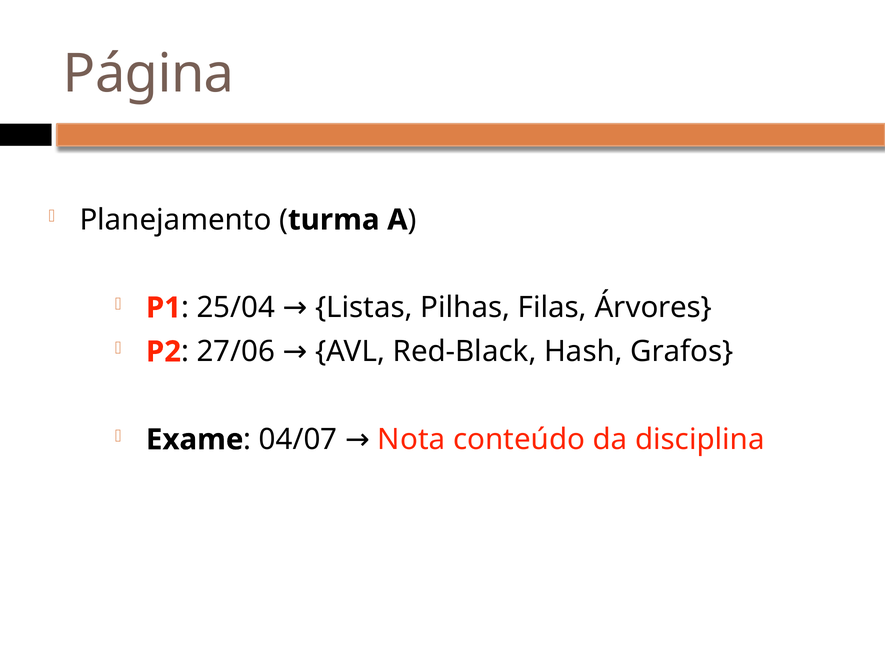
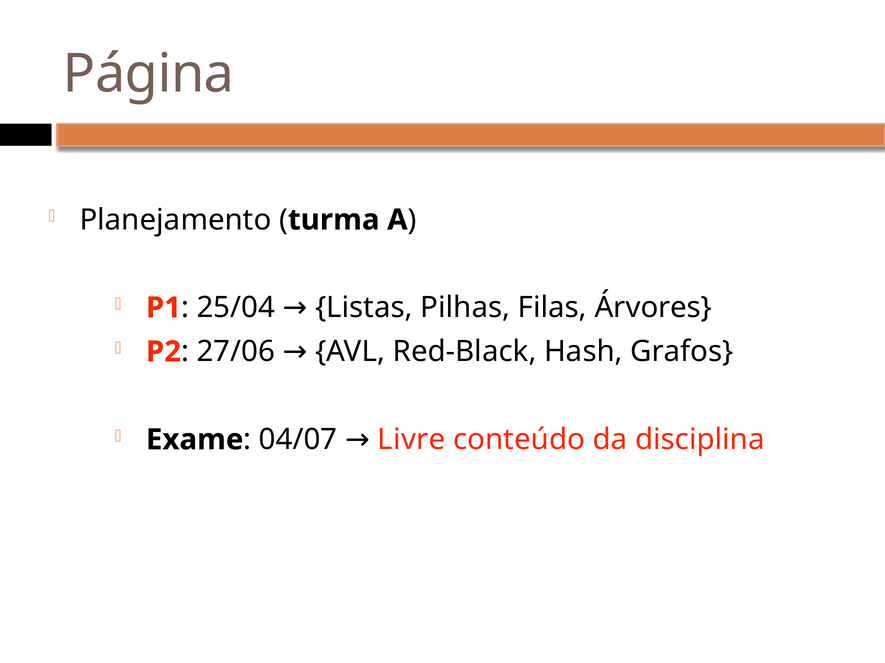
Nota: Nota -> Livre (411, 440)
